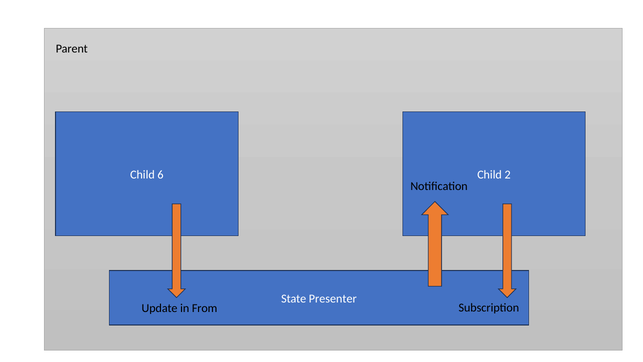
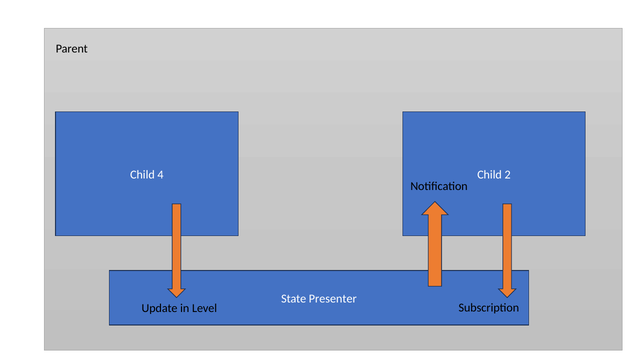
6: 6 -> 4 (161, 174)
From: From -> Level (205, 308)
